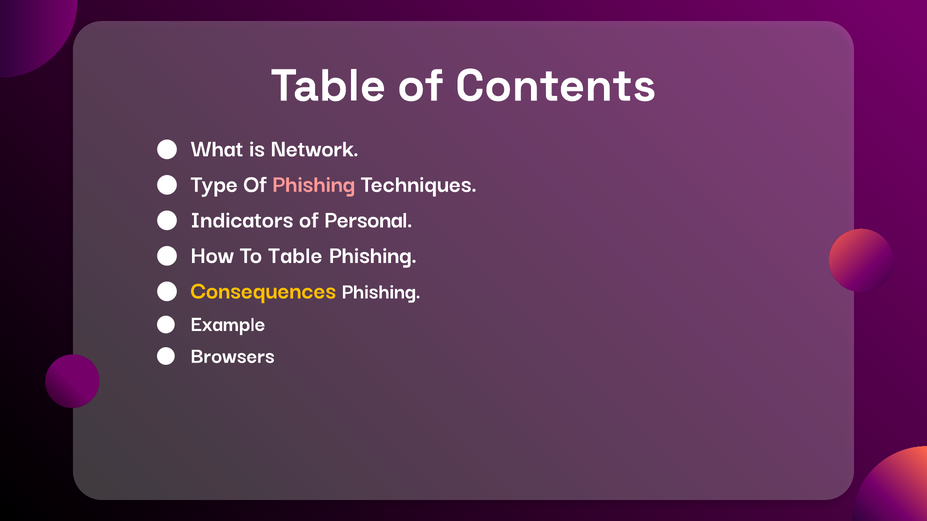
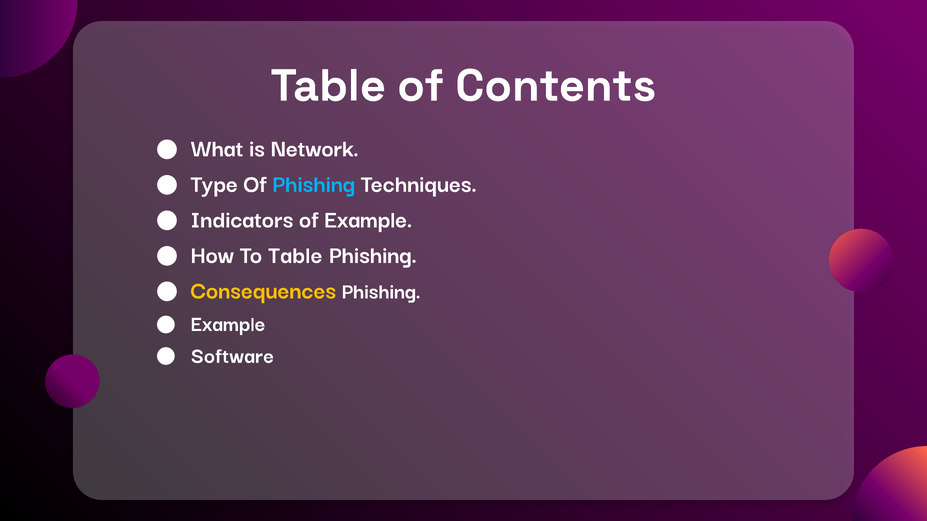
Phishing colour: pink -> light blue (314, 184)
of Personal: Personal -> Example (368, 219)
Browsers: Browsers -> Software (232, 355)
